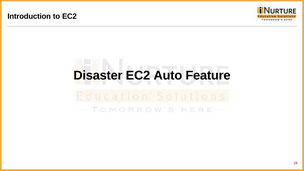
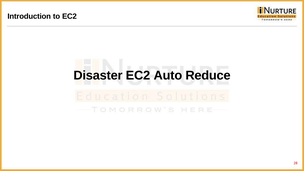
Feature: Feature -> Reduce (208, 76)
